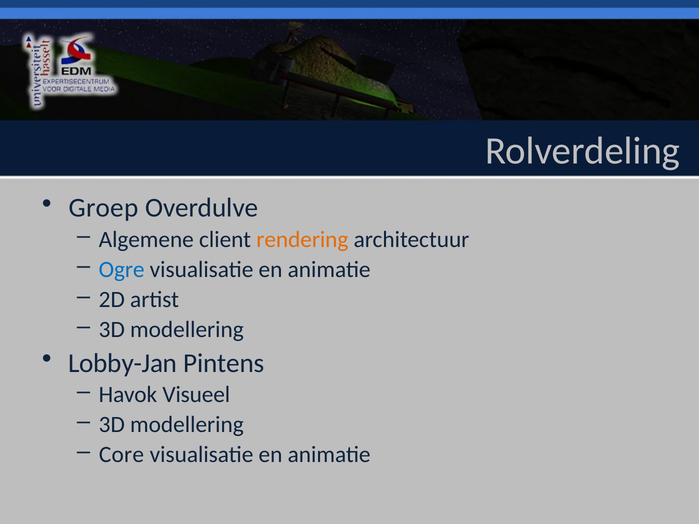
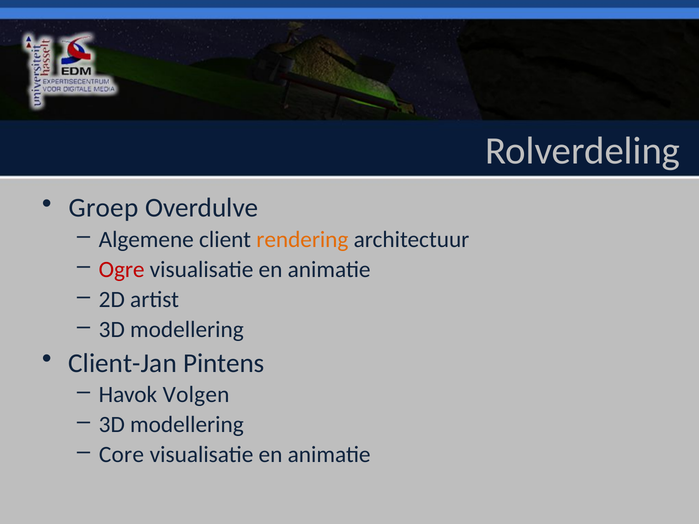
Ogre colour: blue -> red (122, 270)
Lobby-Jan: Lobby-Jan -> Client-Jan (123, 363)
Visueel: Visueel -> Volgen (196, 395)
